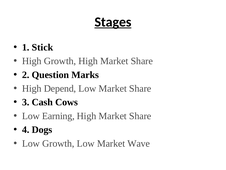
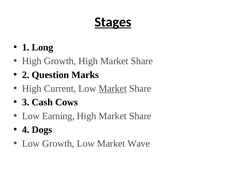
Stick: Stick -> Long (43, 47)
Depend: Depend -> Current (60, 88)
Market underline: none -> present (113, 88)
